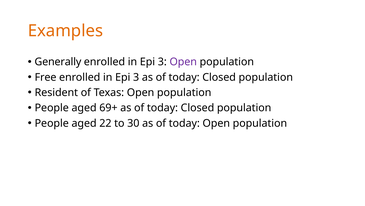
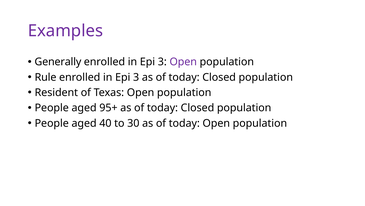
Examples colour: orange -> purple (65, 31)
Free: Free -> Rule (46, 77)
69+: 69+ -> 95+ (108, 108)
22: 22 -> 40 (105, 123)
